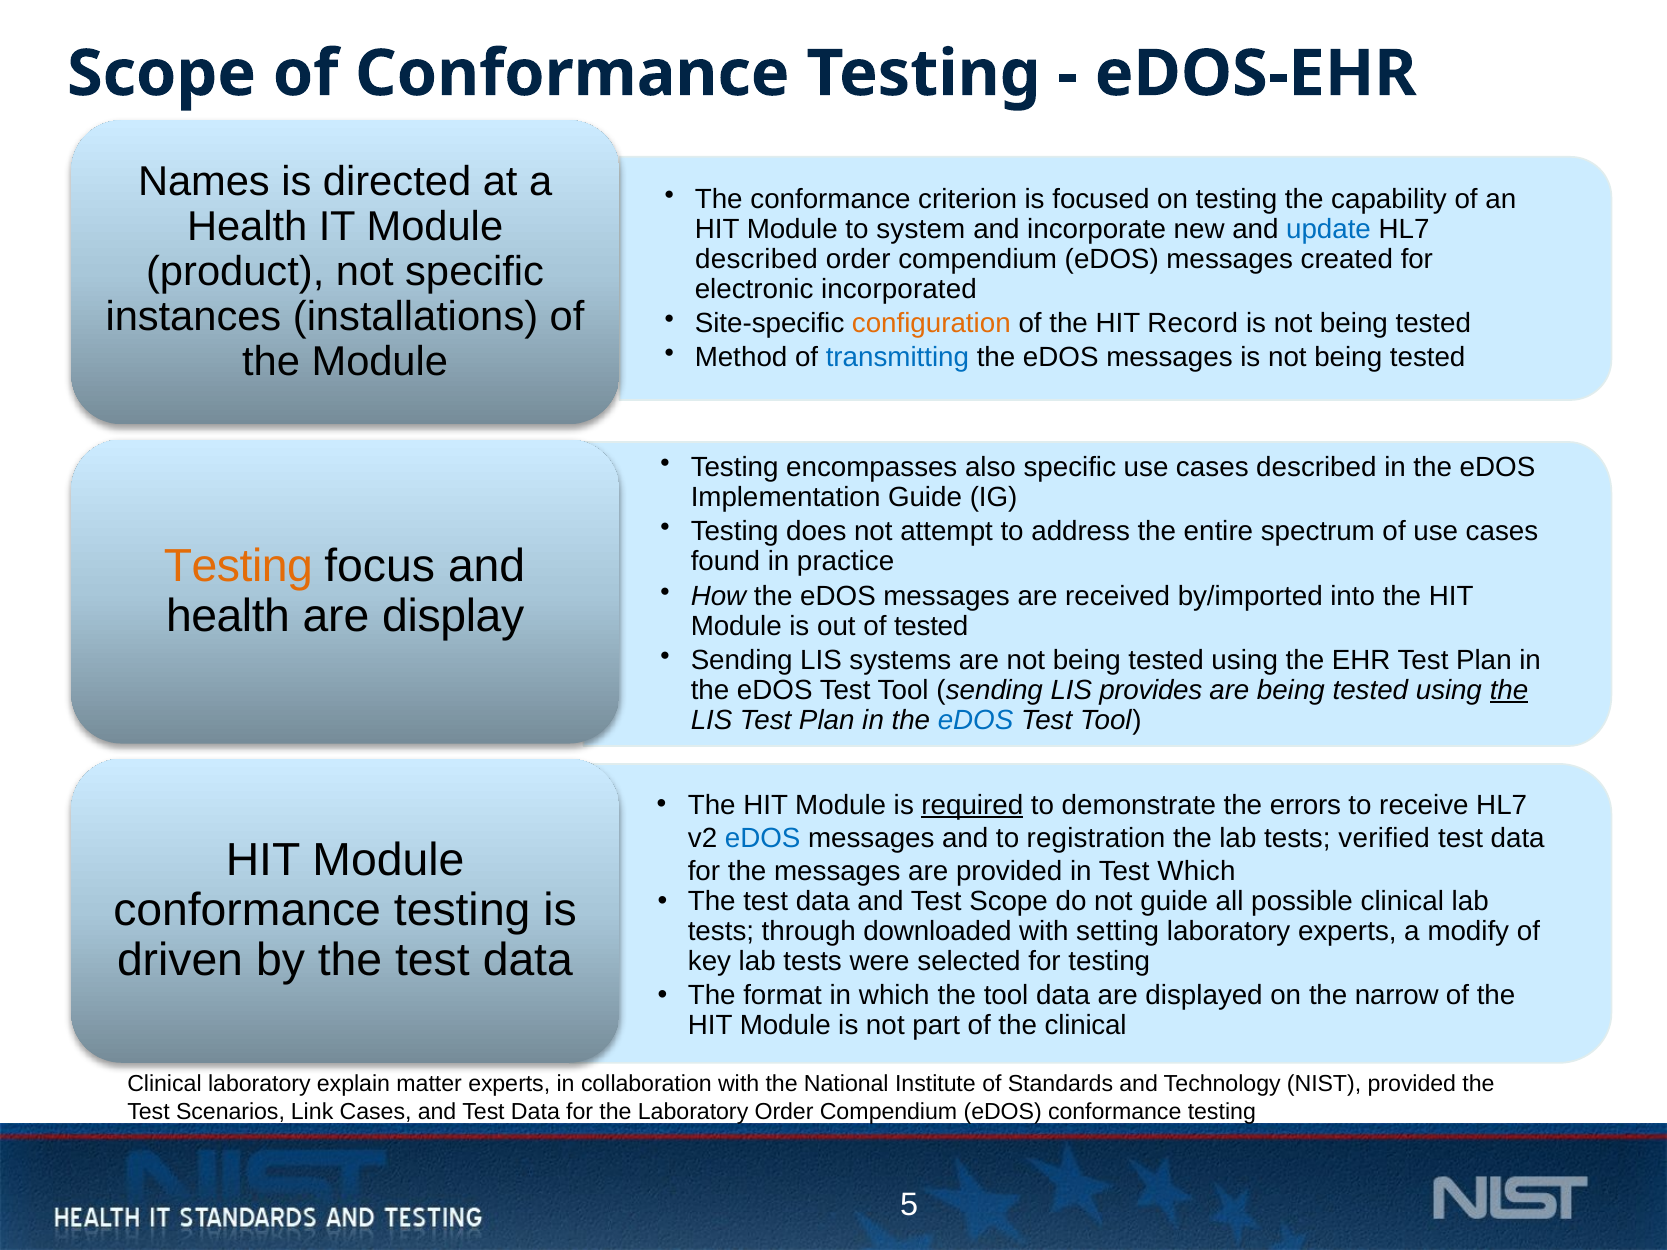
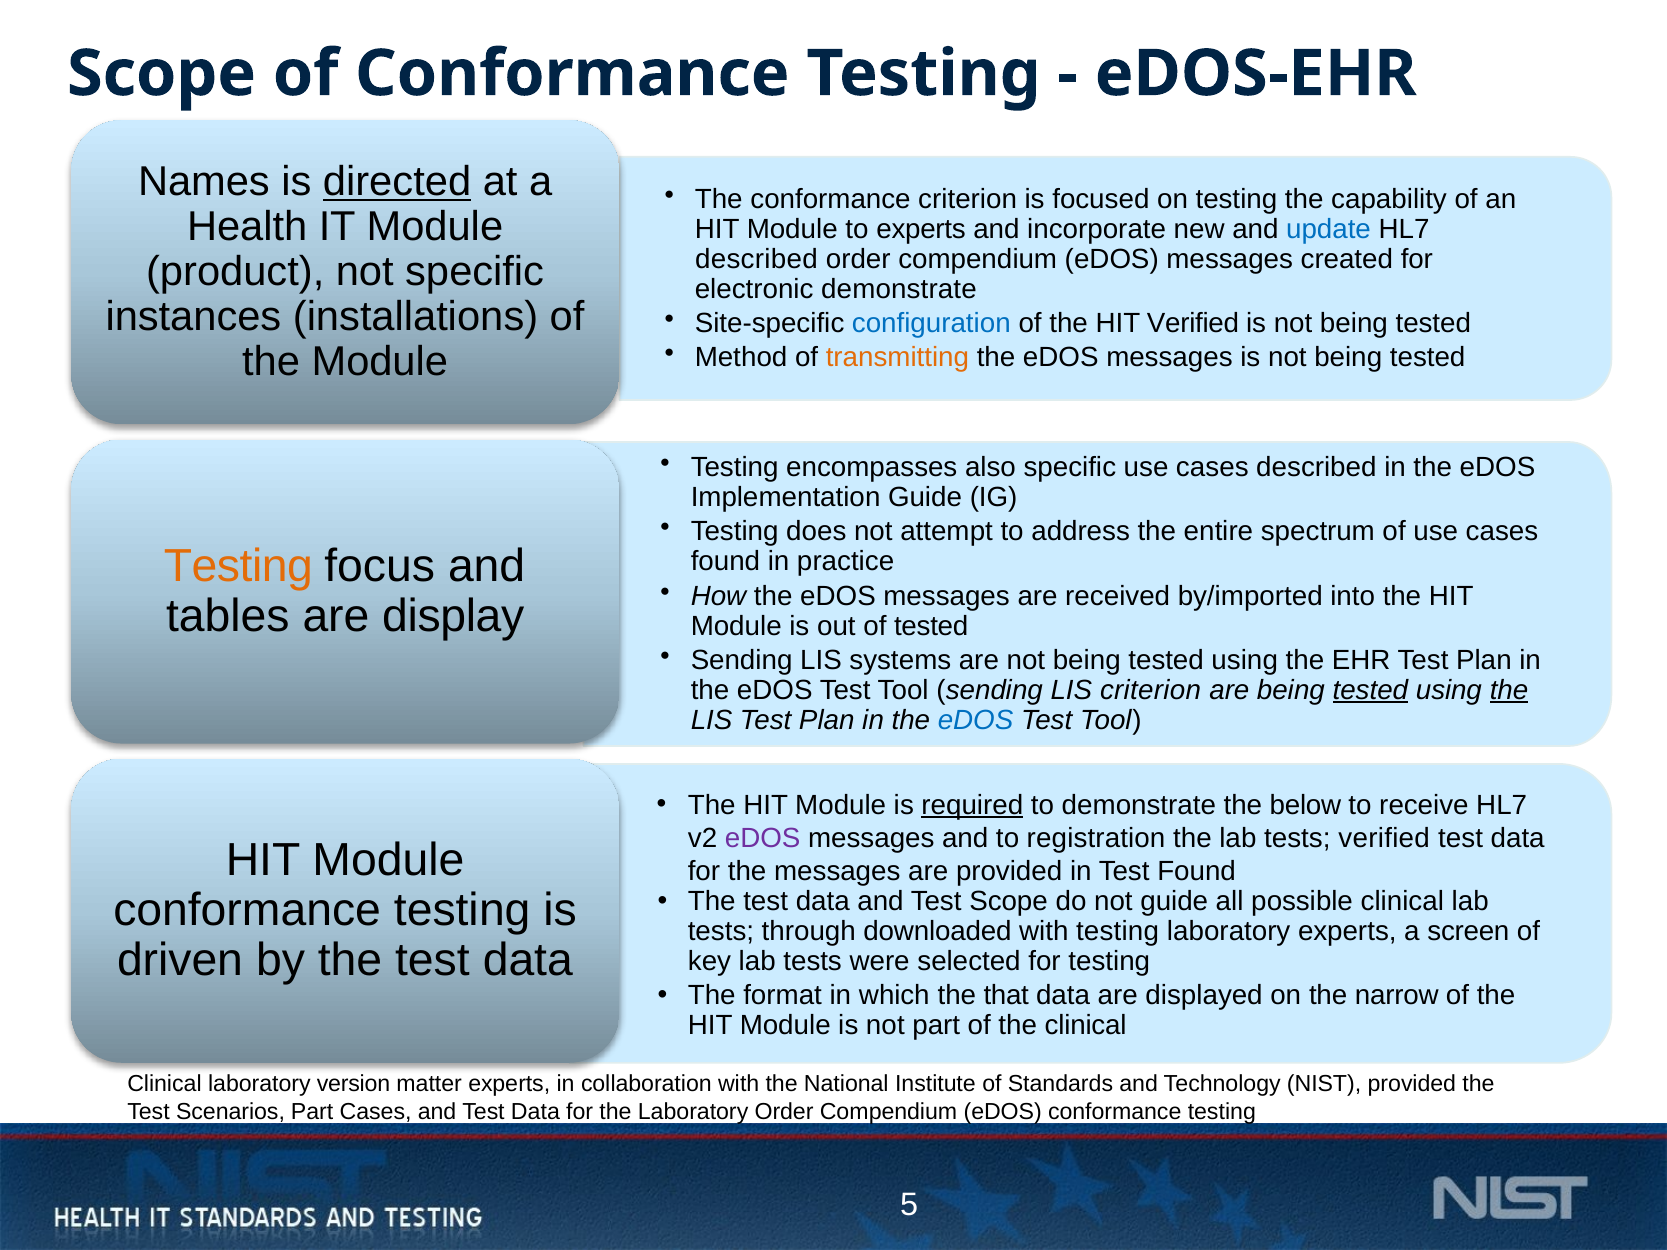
directed underline: none -> present (397, 182)
to system: system -> experts (921, 229)
electronic incorporated: incorporated -> demonstrate (899, 289)
configuration colour: orange -> blue (931, 323)
HIT Record: Record -> Verified (1193, 323)
transmitting colour: blue -> orange (897, 358)
health: health -> tables (228, 616)
LIS provides: provides -> criterion (1150, 690)
tested underline: none -> present (1370, 690)
errors: errors -> below (1305, 805)
eDOS colour: blue -> purple (763, 838)
Test Which: Which -> Found (1197, 872)
with setting: setting -> testing (1118, 931)
modify: modify -> screen (1468, 931)
the tool: tool -> that (1006, 996)
explain: explain -> version (354, 1084)
Scenarios Link: Link -> Part (312, 1112)
